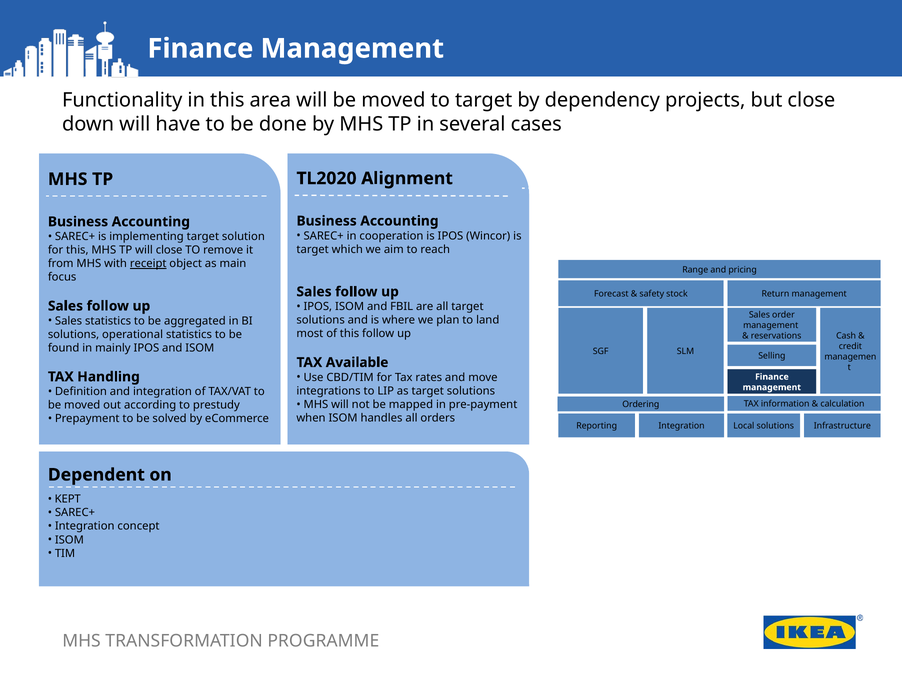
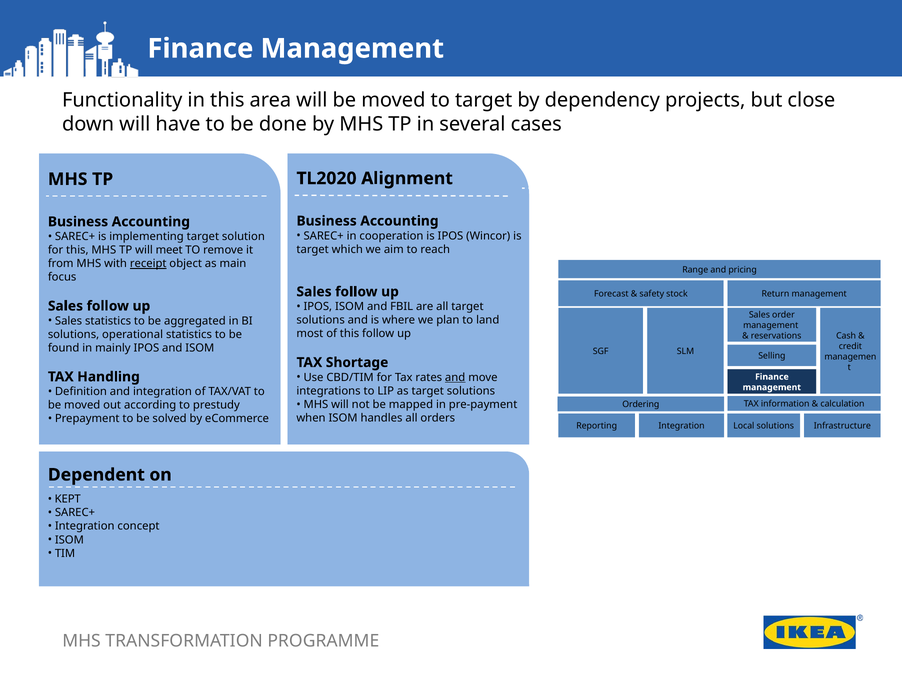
will close: close -> meet (169, 250)
Available: Available -> Shortage (357, 363)
and underline: none -> present (455, 378)
